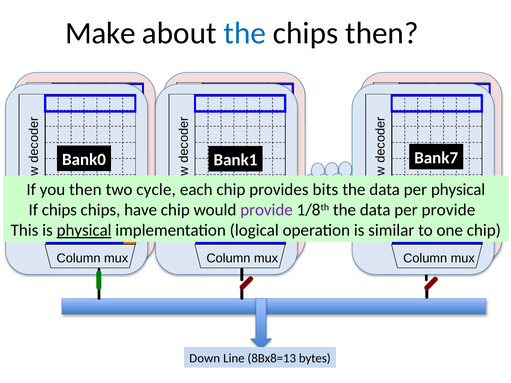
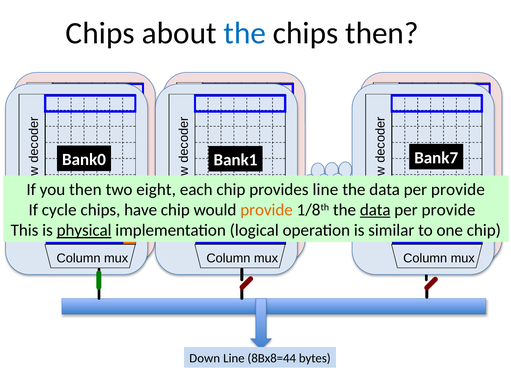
Make: Make -> Chips (100, 33)
cycle: cycle -> eight (156, 190)
provides bits: bits -> line (325, 190)
physical: physical -> provide (458, 190)
If chips: chips -> cycle (59, 210)
provide colour: purple -> orange (267, 210)
data underline: none -> present (375, 210)
8Bx8=13: 8Bx8=13 -> 8Bx8=44 (272, 359)
